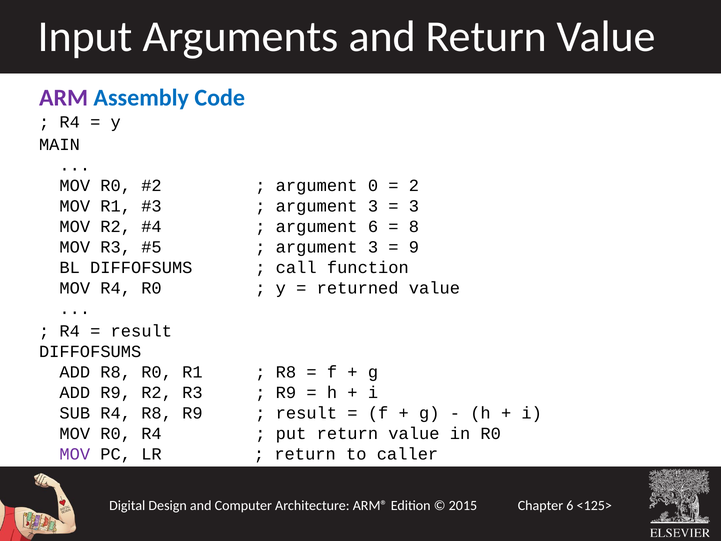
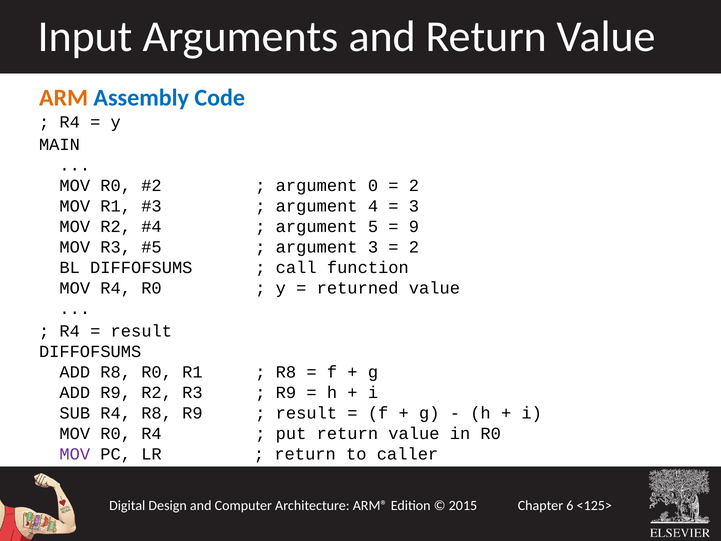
ARM colour: purple -> orange (64, 98)
3: 3 -> 4 (373, 206)
argument 6: 6 -> 5 (373, 226)
8: 8 -> 9 (414, 226)
9: 9 -> 2 (414, 247)
